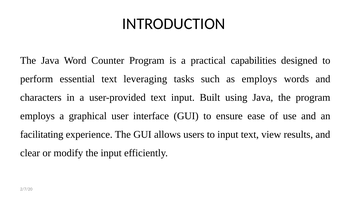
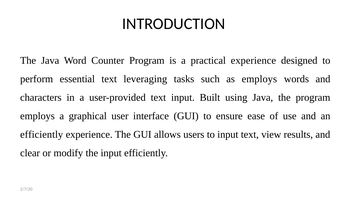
practical capabilities: capabilities -> experience (253, 60)
facilitating: facilitating -> efficiently (42, 134)
